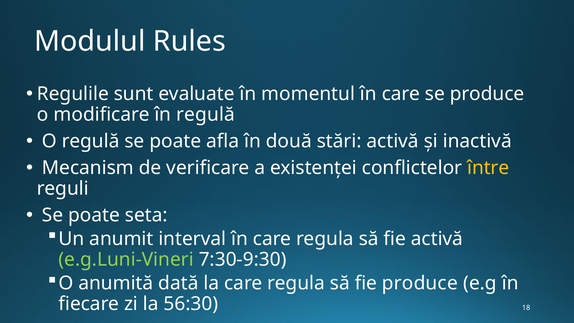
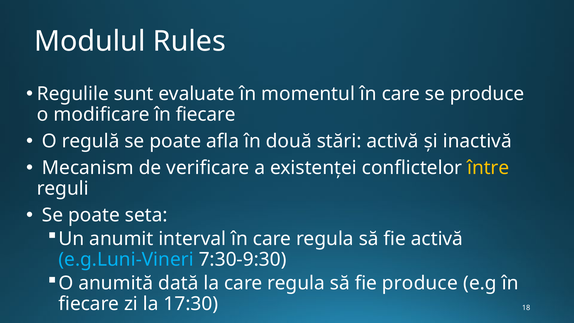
modificare în regulă: regulă -> fiecare (206, 114)
e.g.Luni-Vineri colour: light green -> light blue (126, 259)
56:30: 56:30 -> 17:30 (191, 304)
